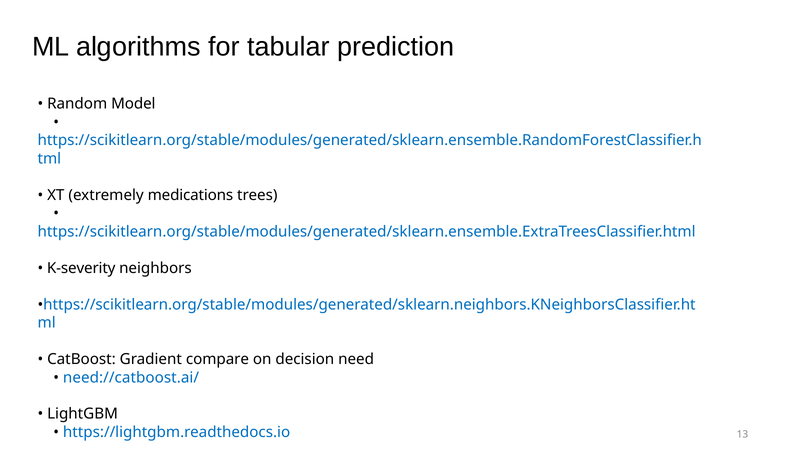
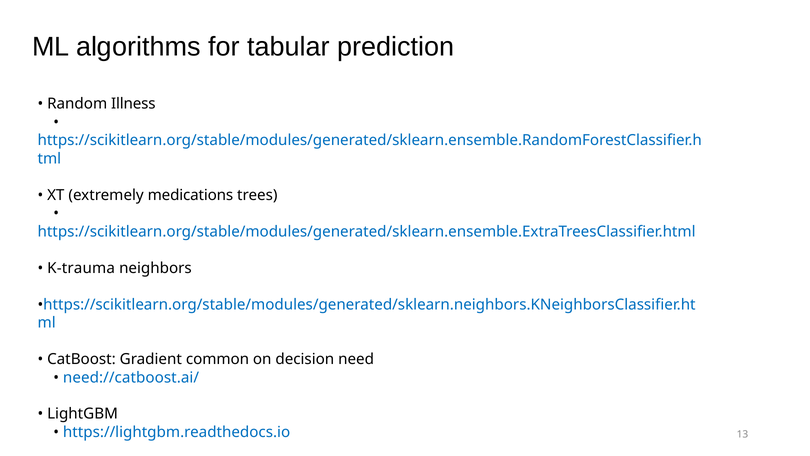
Model: Model -> Illness (133, 104)
K-severity: K-severity -> K-trauma (81, 268)
compare: compare -> common (217, 359)
